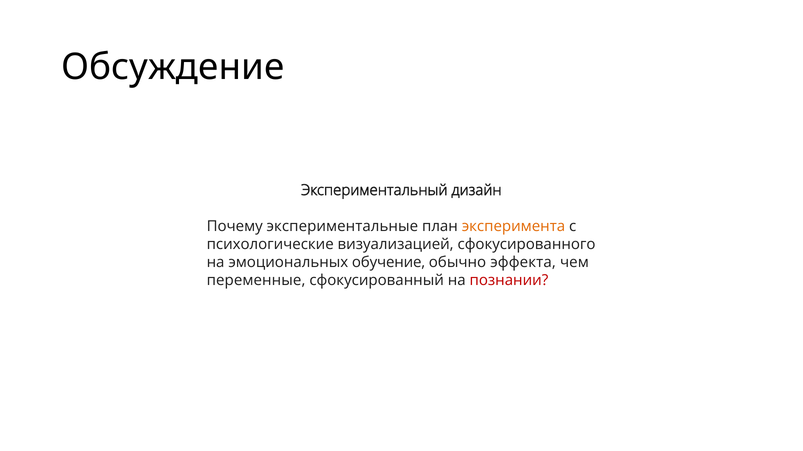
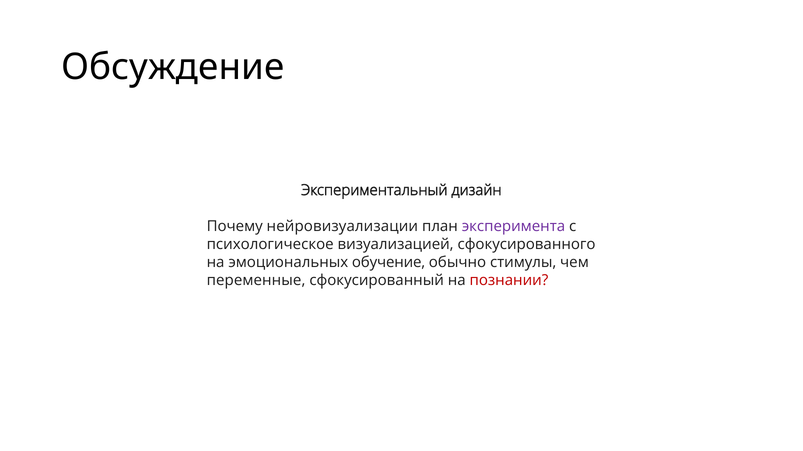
экспериментальные: экспериментальные -> нейровизуализации (342, 226)
эксперимента colour: orange -> purple (513, 226)
психологические: психологические -> психологическое (270, 245)
эффекта: эффекта -> стимулы (523, 263)
